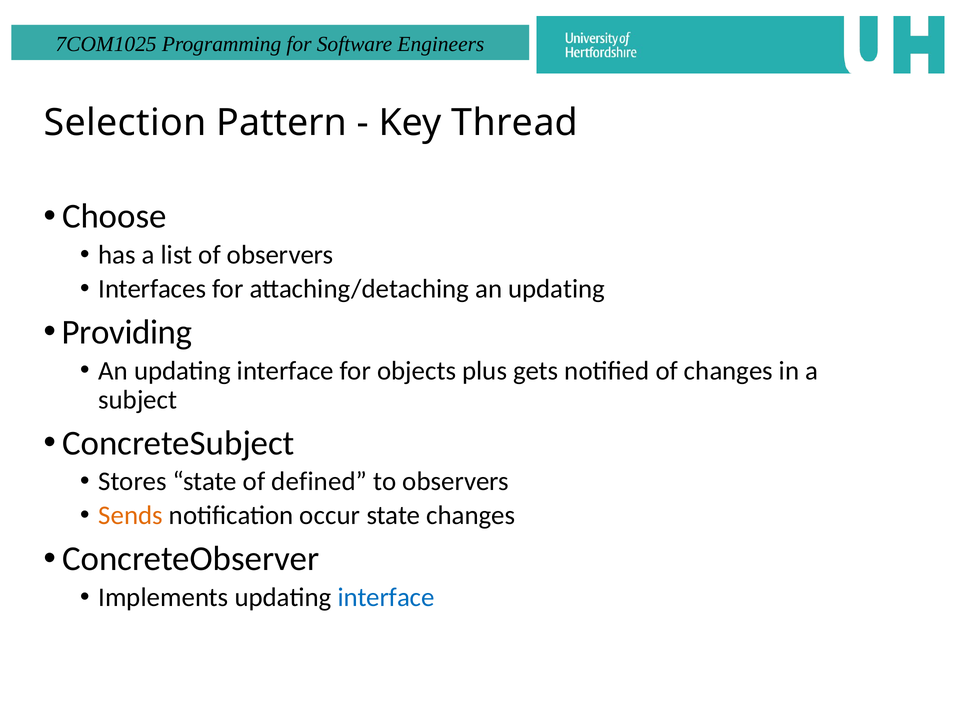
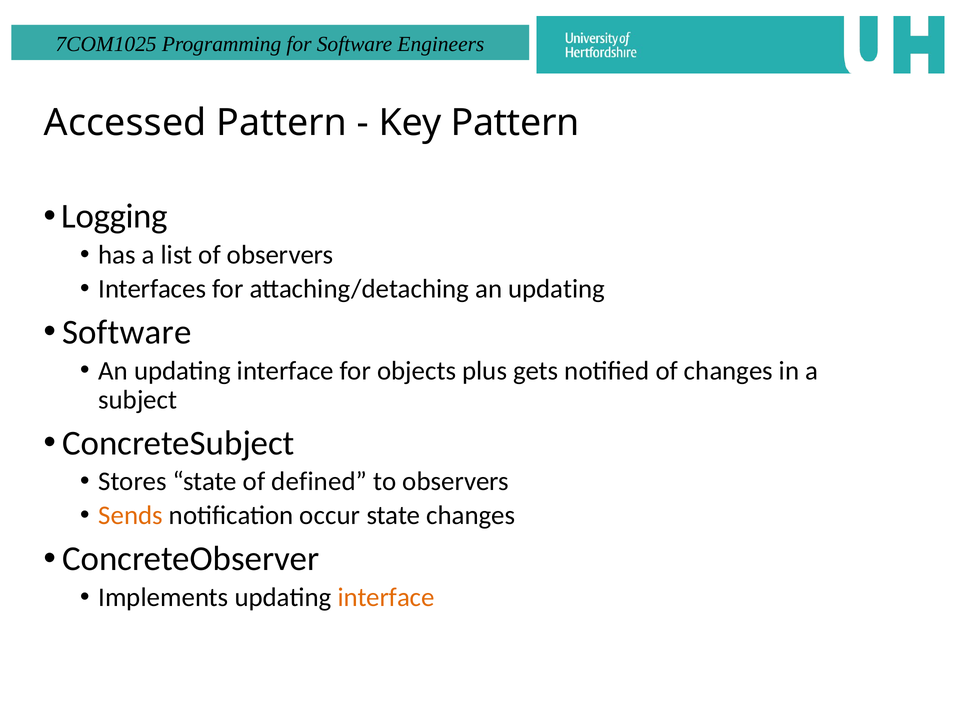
Selection: Selection -> Accessed (125, 123)
Key Thread: Thread -> Pattern (515, 123)
Choose: Choose -> Logging (115, 217)
Providing: Providing -> Software (127, 332)
interface colour: blue -> orange (386, 597)
